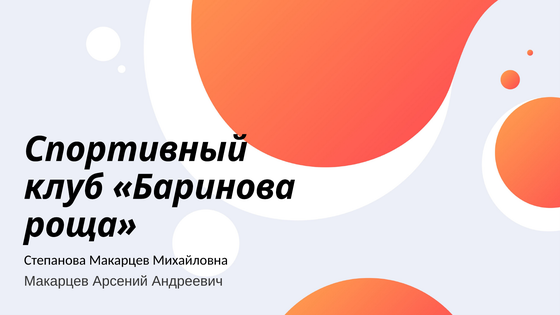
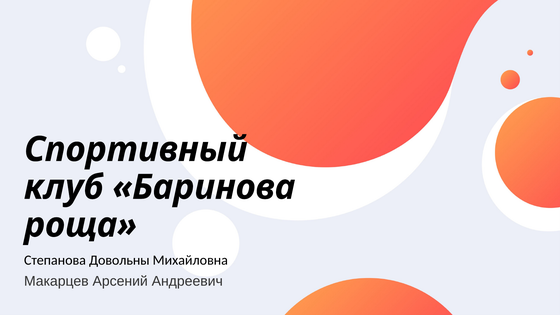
Степанова Макарцев: Макарцев -> Довольны (119, 260)
